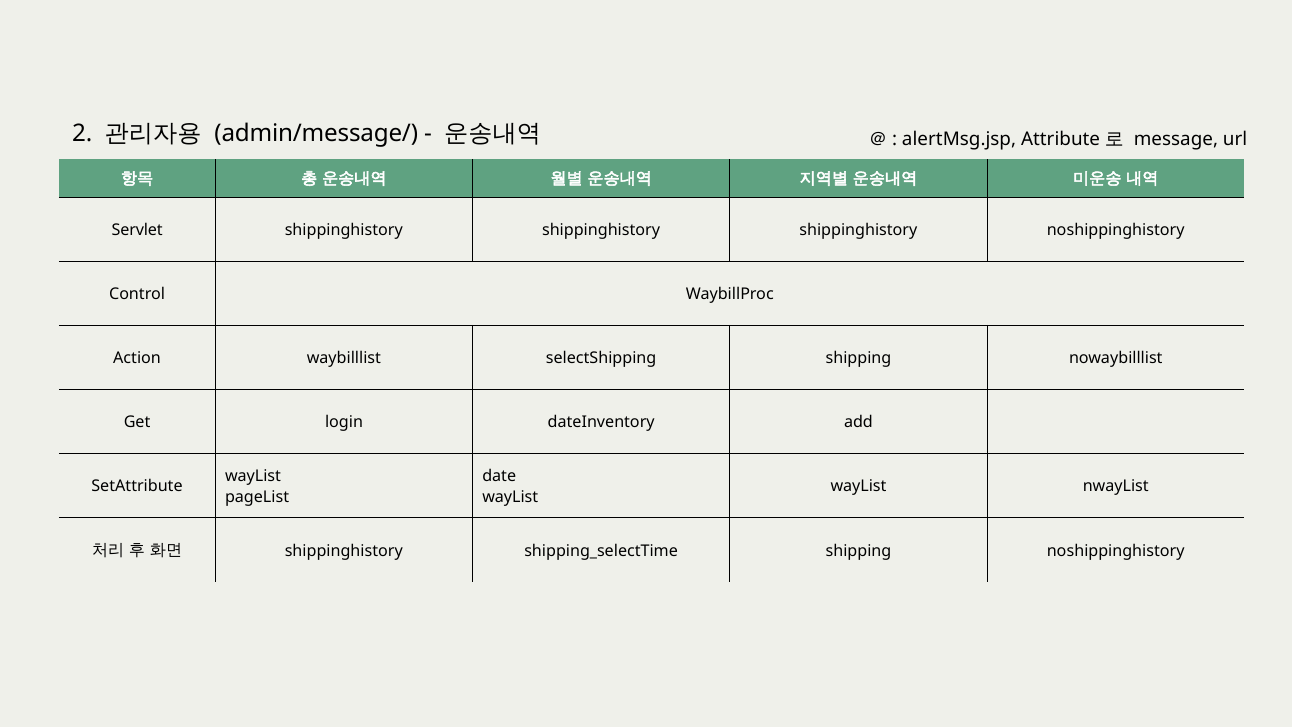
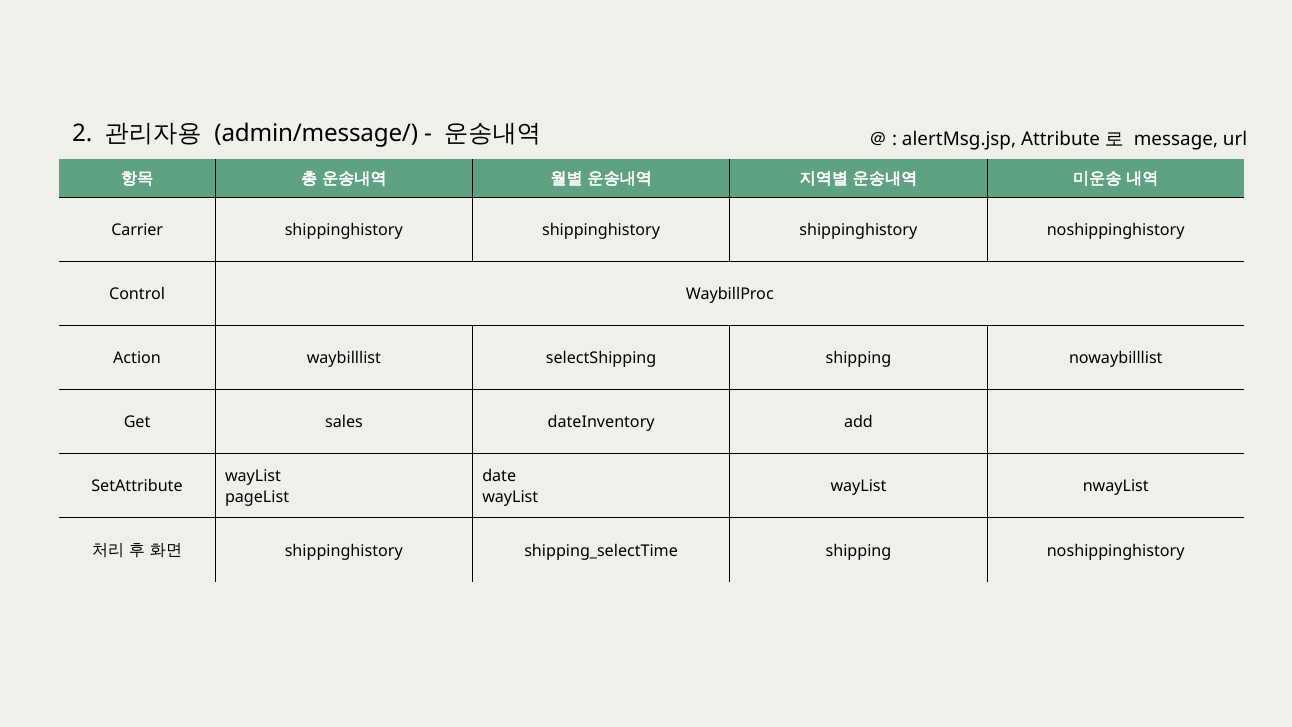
Servlet: Servlet -> Carrier (137, 230)
login: login -> sales (344, 422)
